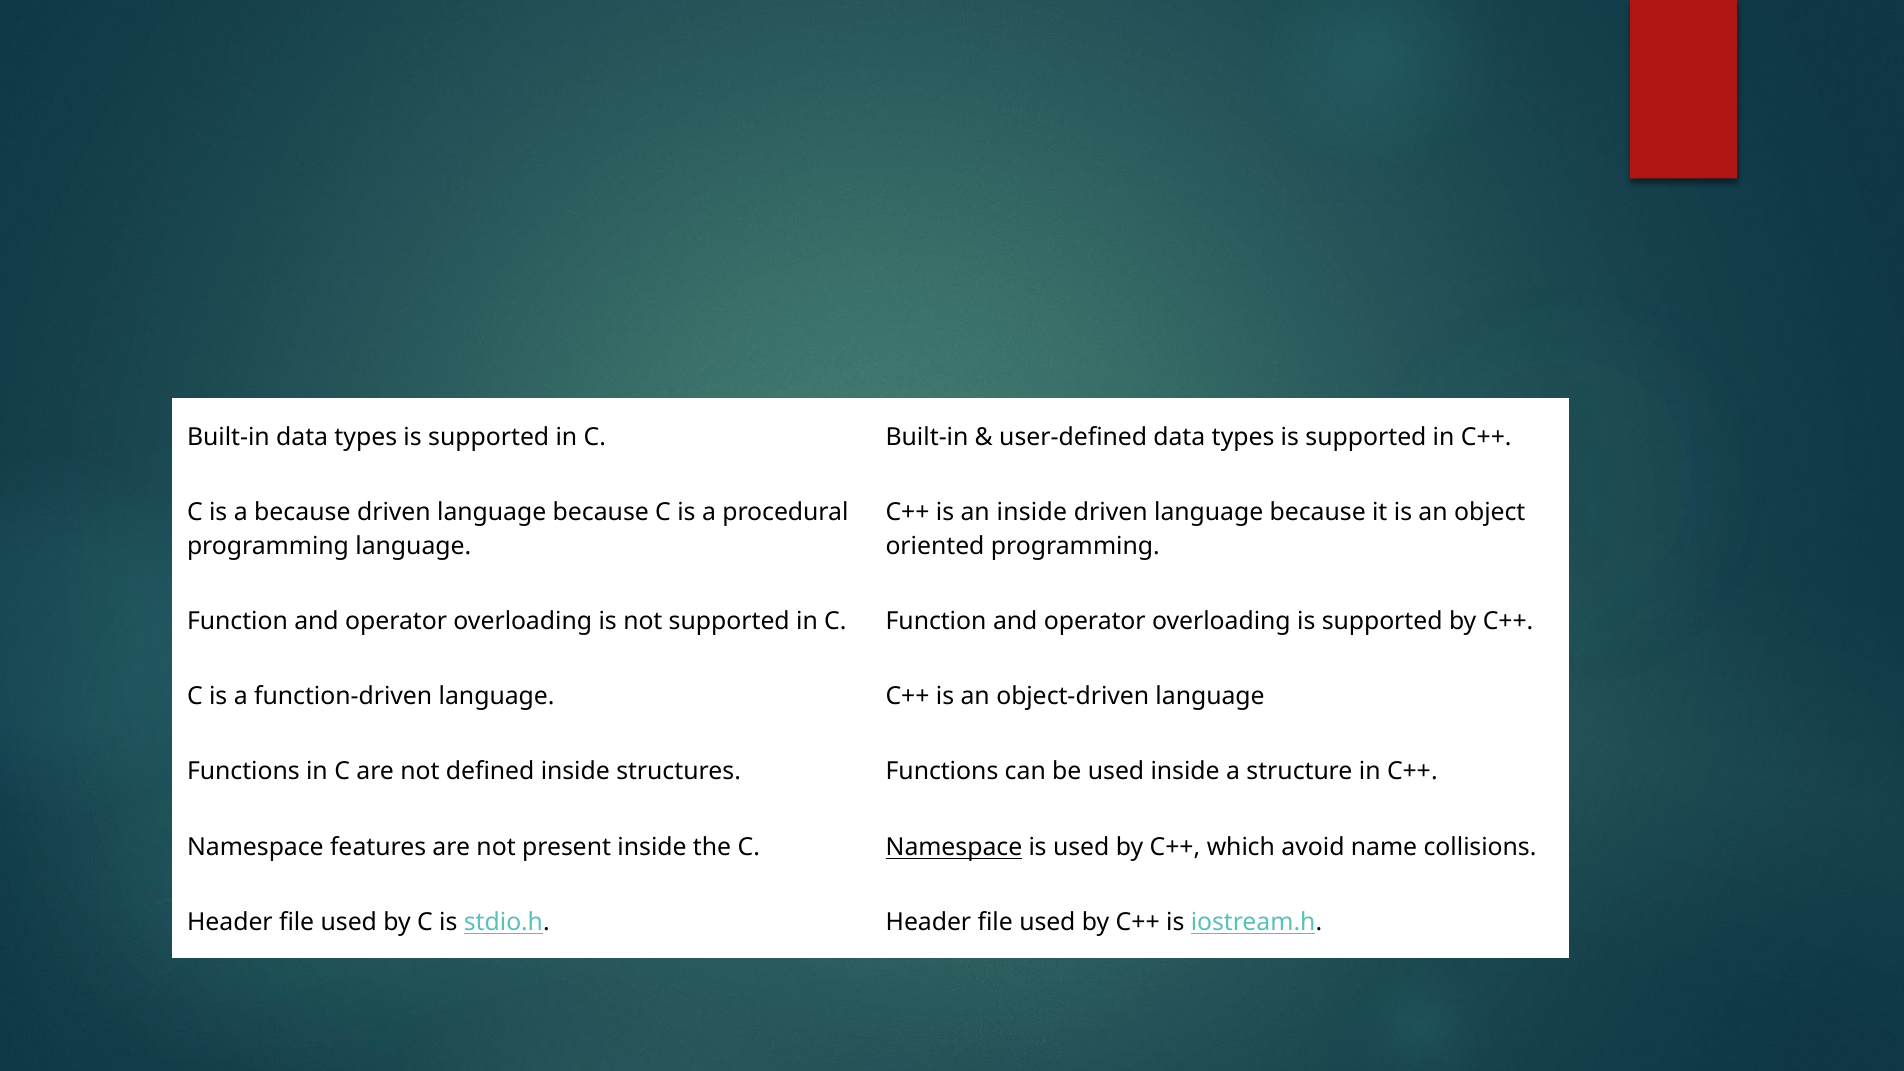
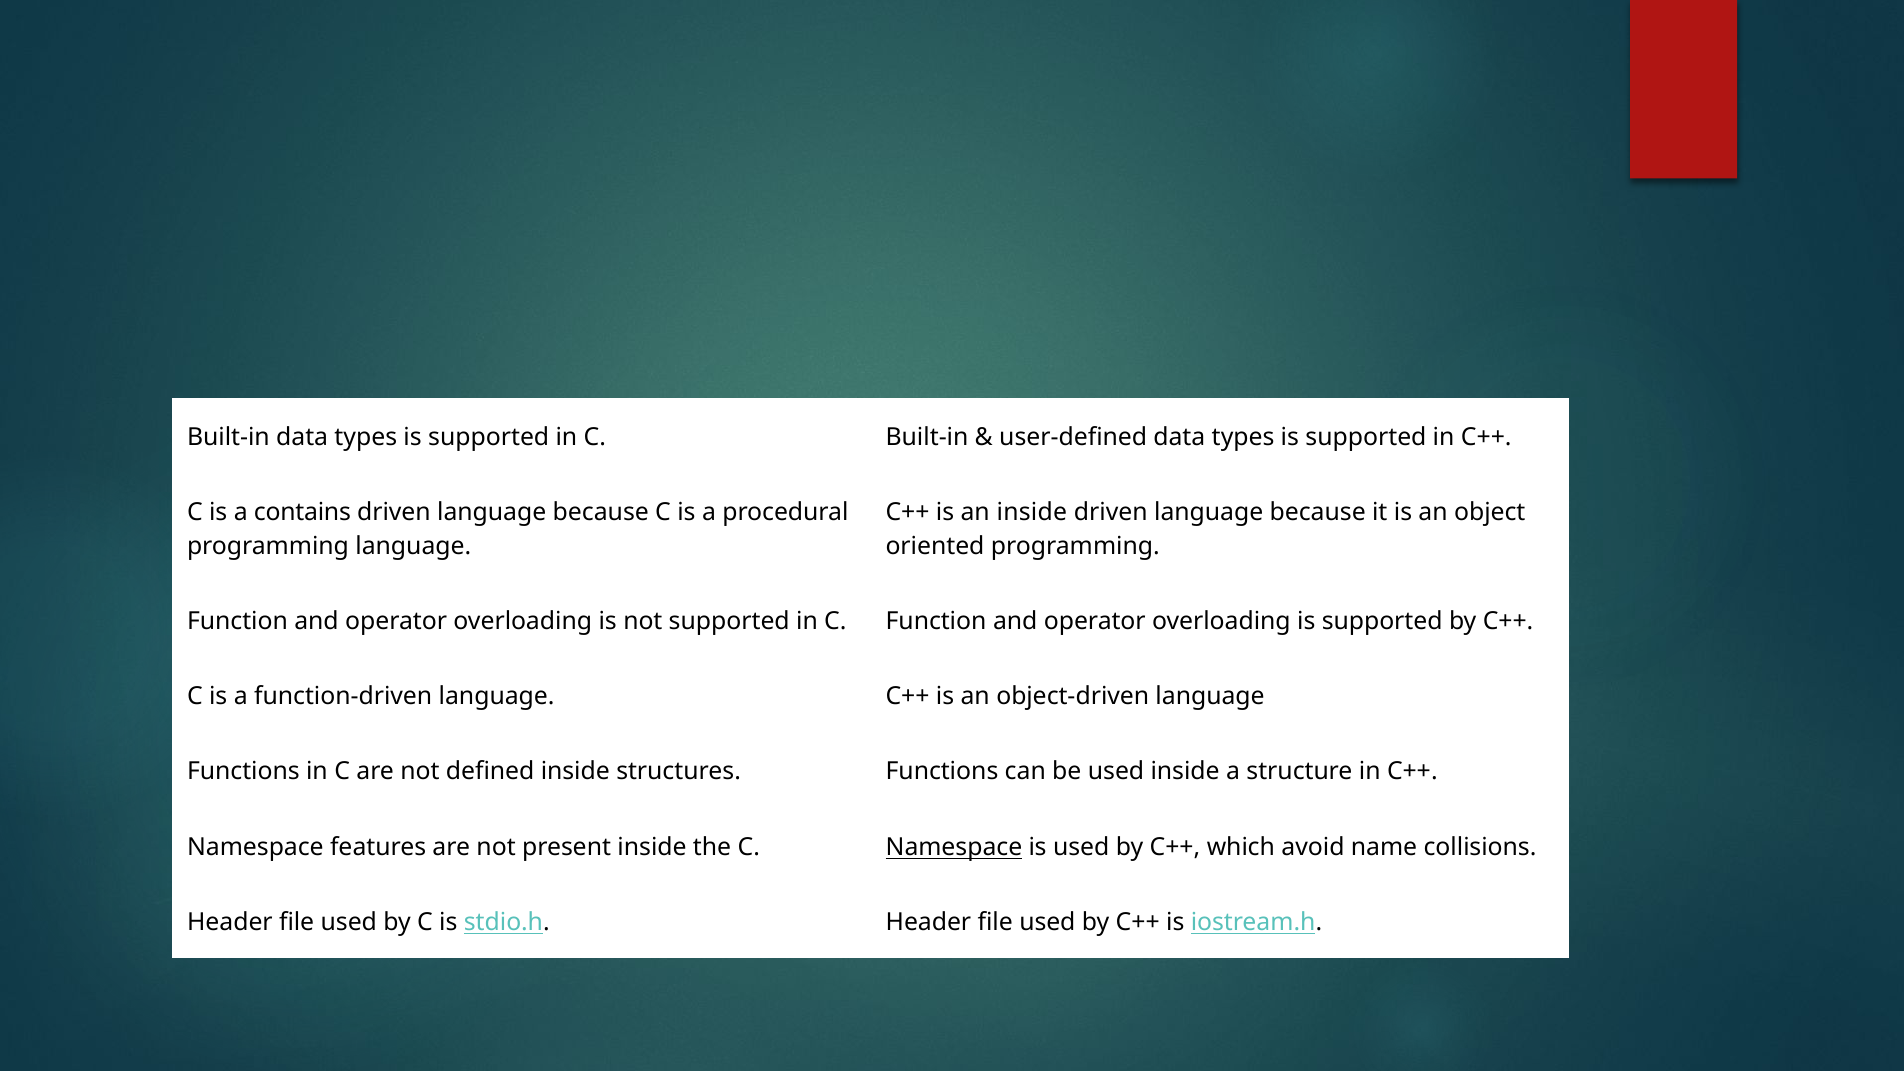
a because: because -> contains (302, 513)
